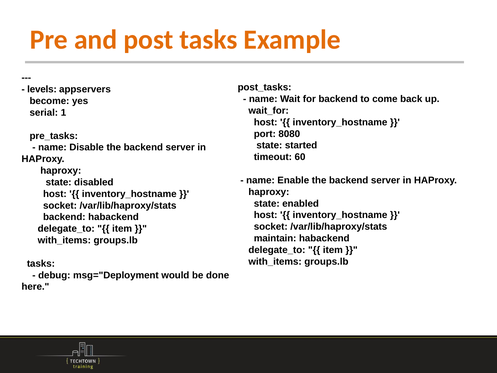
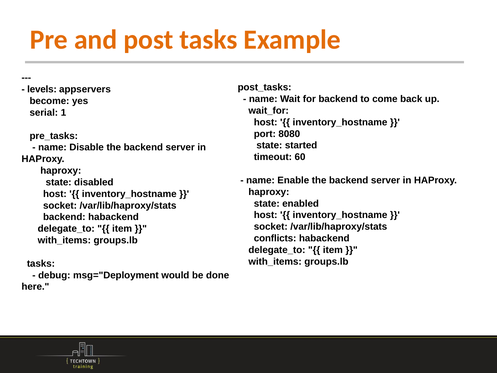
maintain: maintain -> conflicts (275, 238)
